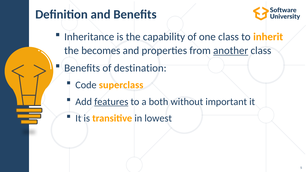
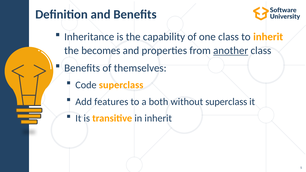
destination: destination -> themselves (140, 68)
features underline: present -> none (111, 102)
without important: important -> superclass (226, 102)
in lowest: lowest -> inherit (158, 118)
